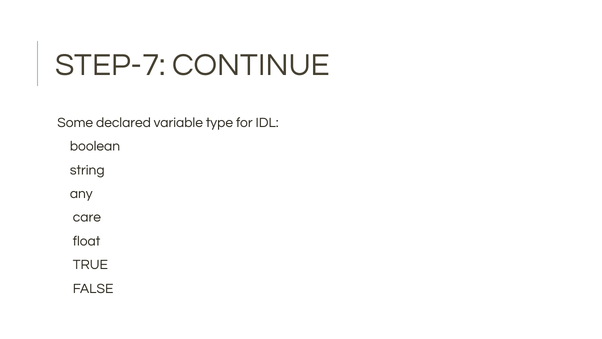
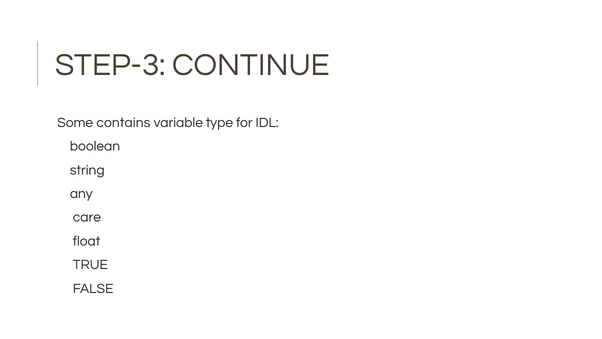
STEP-7: STEP-7 -> STEP-3 (110, 65)
declared: declared -> contains (123, 122)
